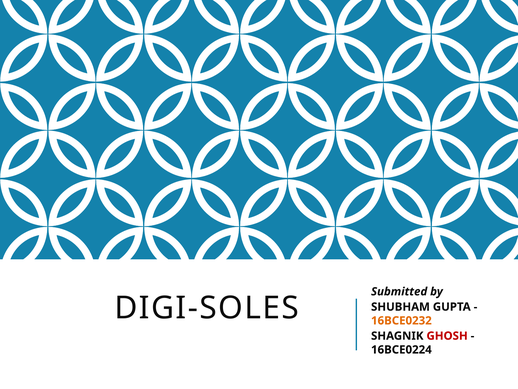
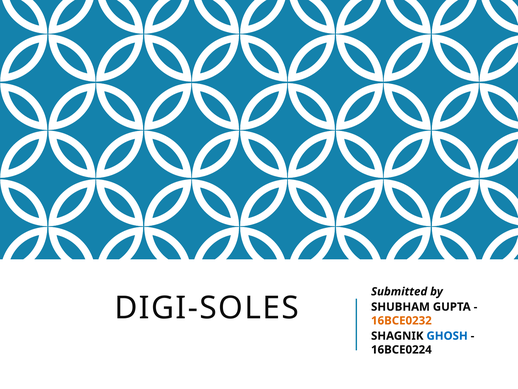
GHOSH colour: red -> blue (447, 335)
